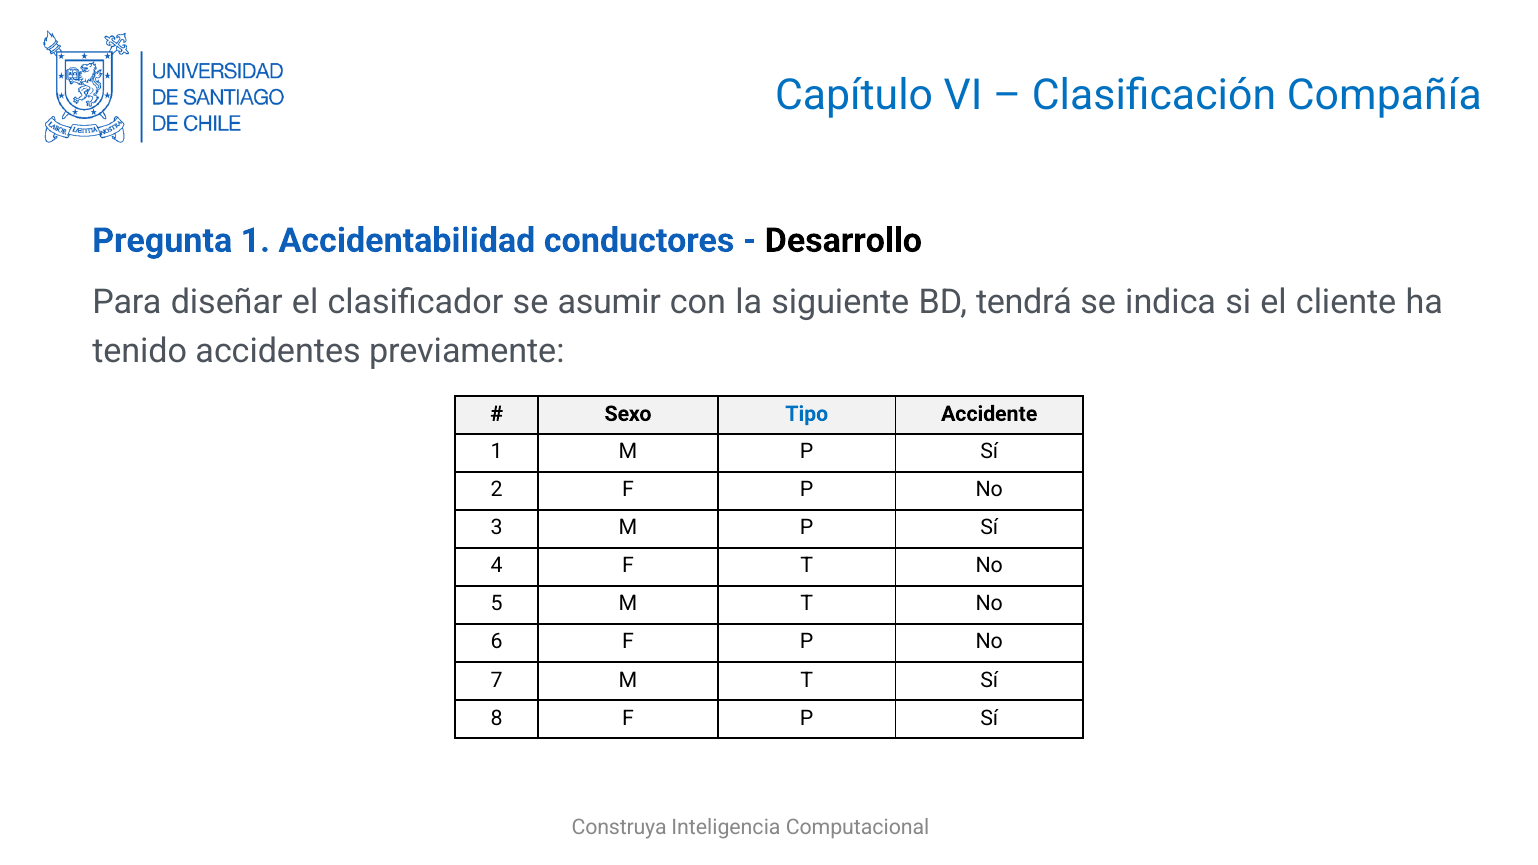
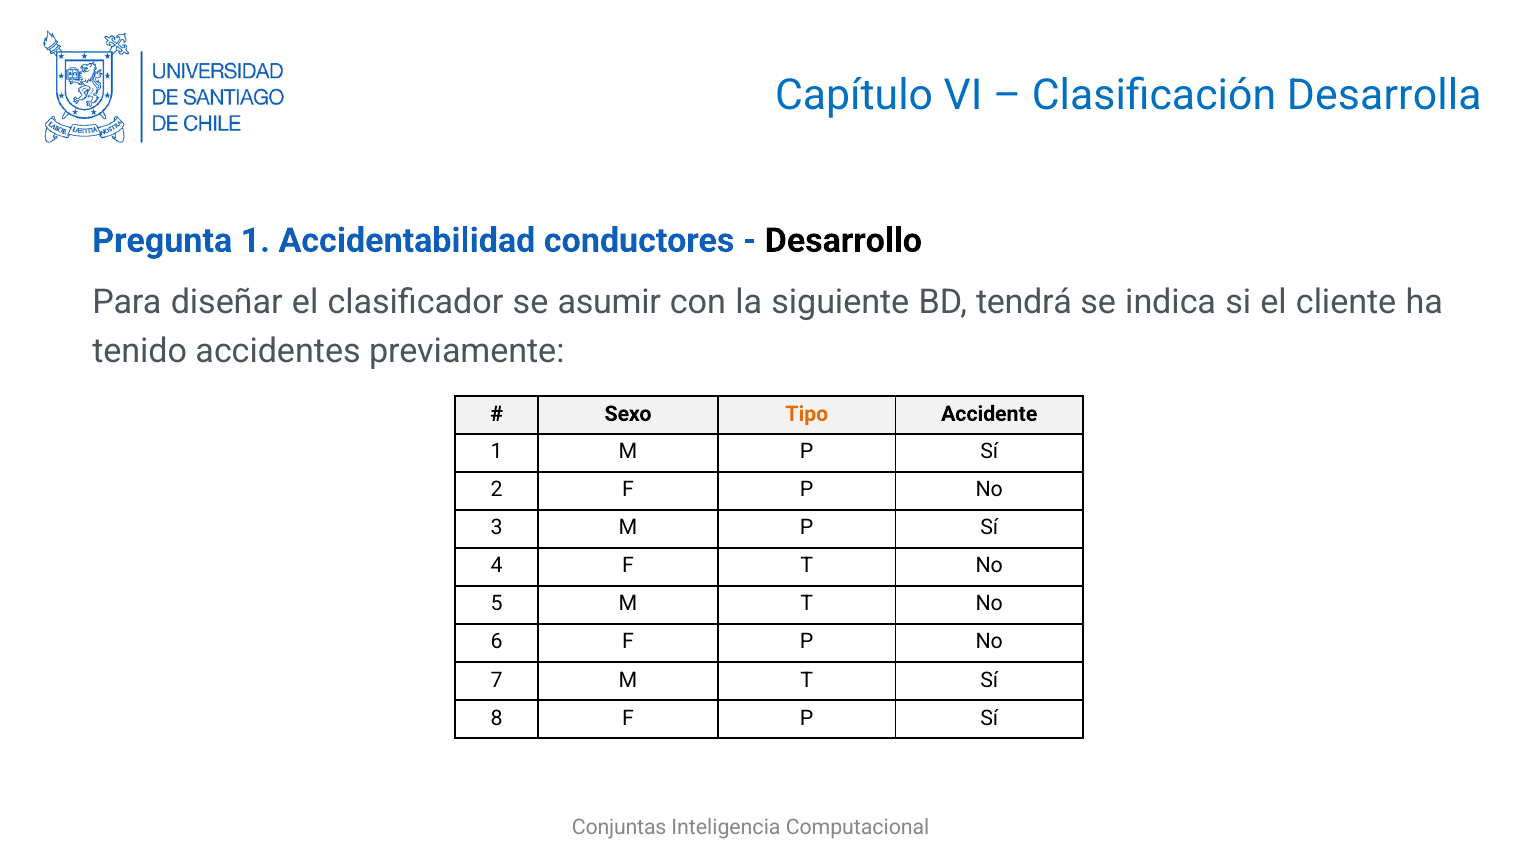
Compañía: Compañía -> Desarrolla (1384, 96)
Tipo colour: blue -> orange (807, 414)
Construya: Construya -> Conjuntas (619, 828)
